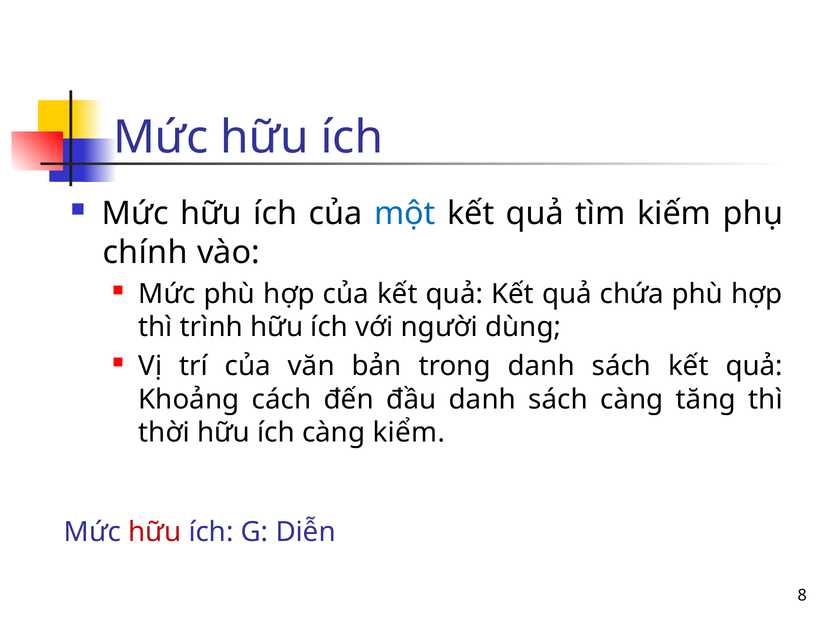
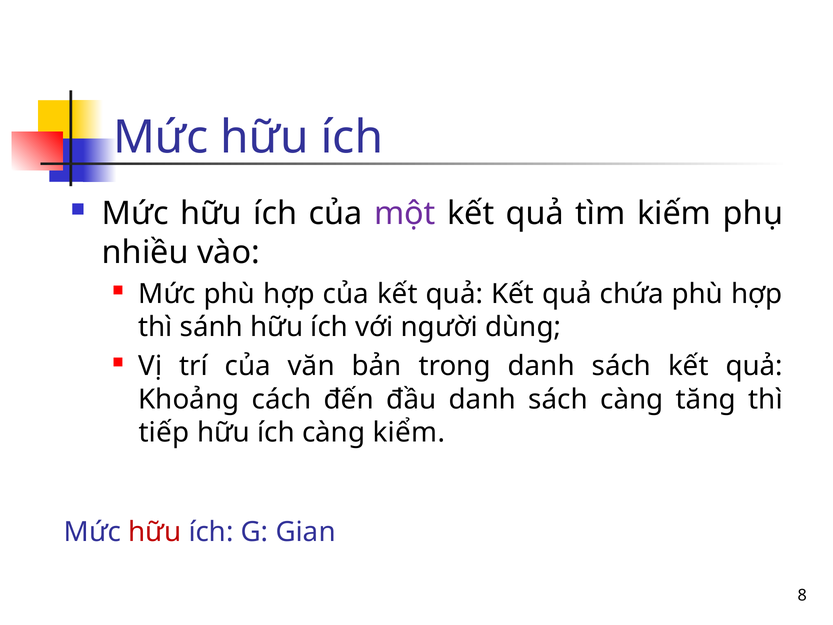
một colour: blue -> purple (405, 214)
chính: chính -> nhiều (145, 252)
trình: trình -> sánh (211, 327)
thời: thời -> tiếp (164, 433)
Diễn: Diễn -> Gian (306, 532)
